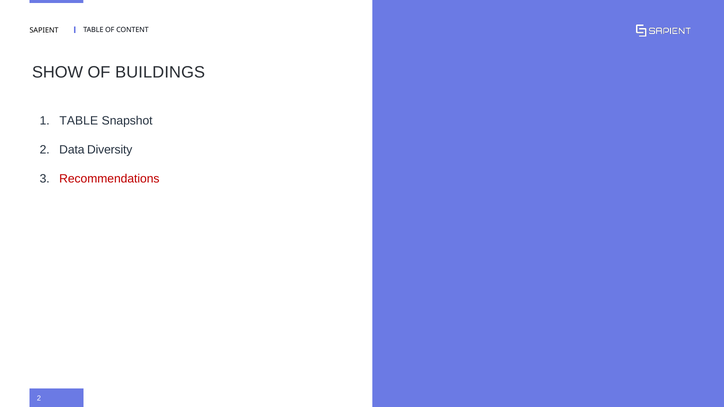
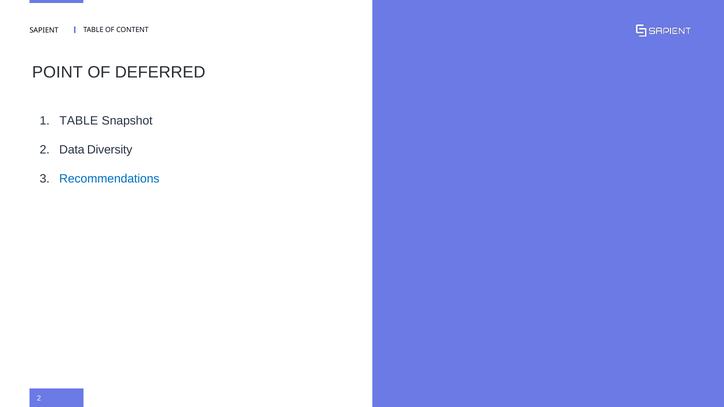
SHOW: SHOW -> POINT (57, 72)
BUILDINGS: BUILDINGS -> DEFERRED (160, 72)
Recommendations colour: red -> blue (109, 179)
